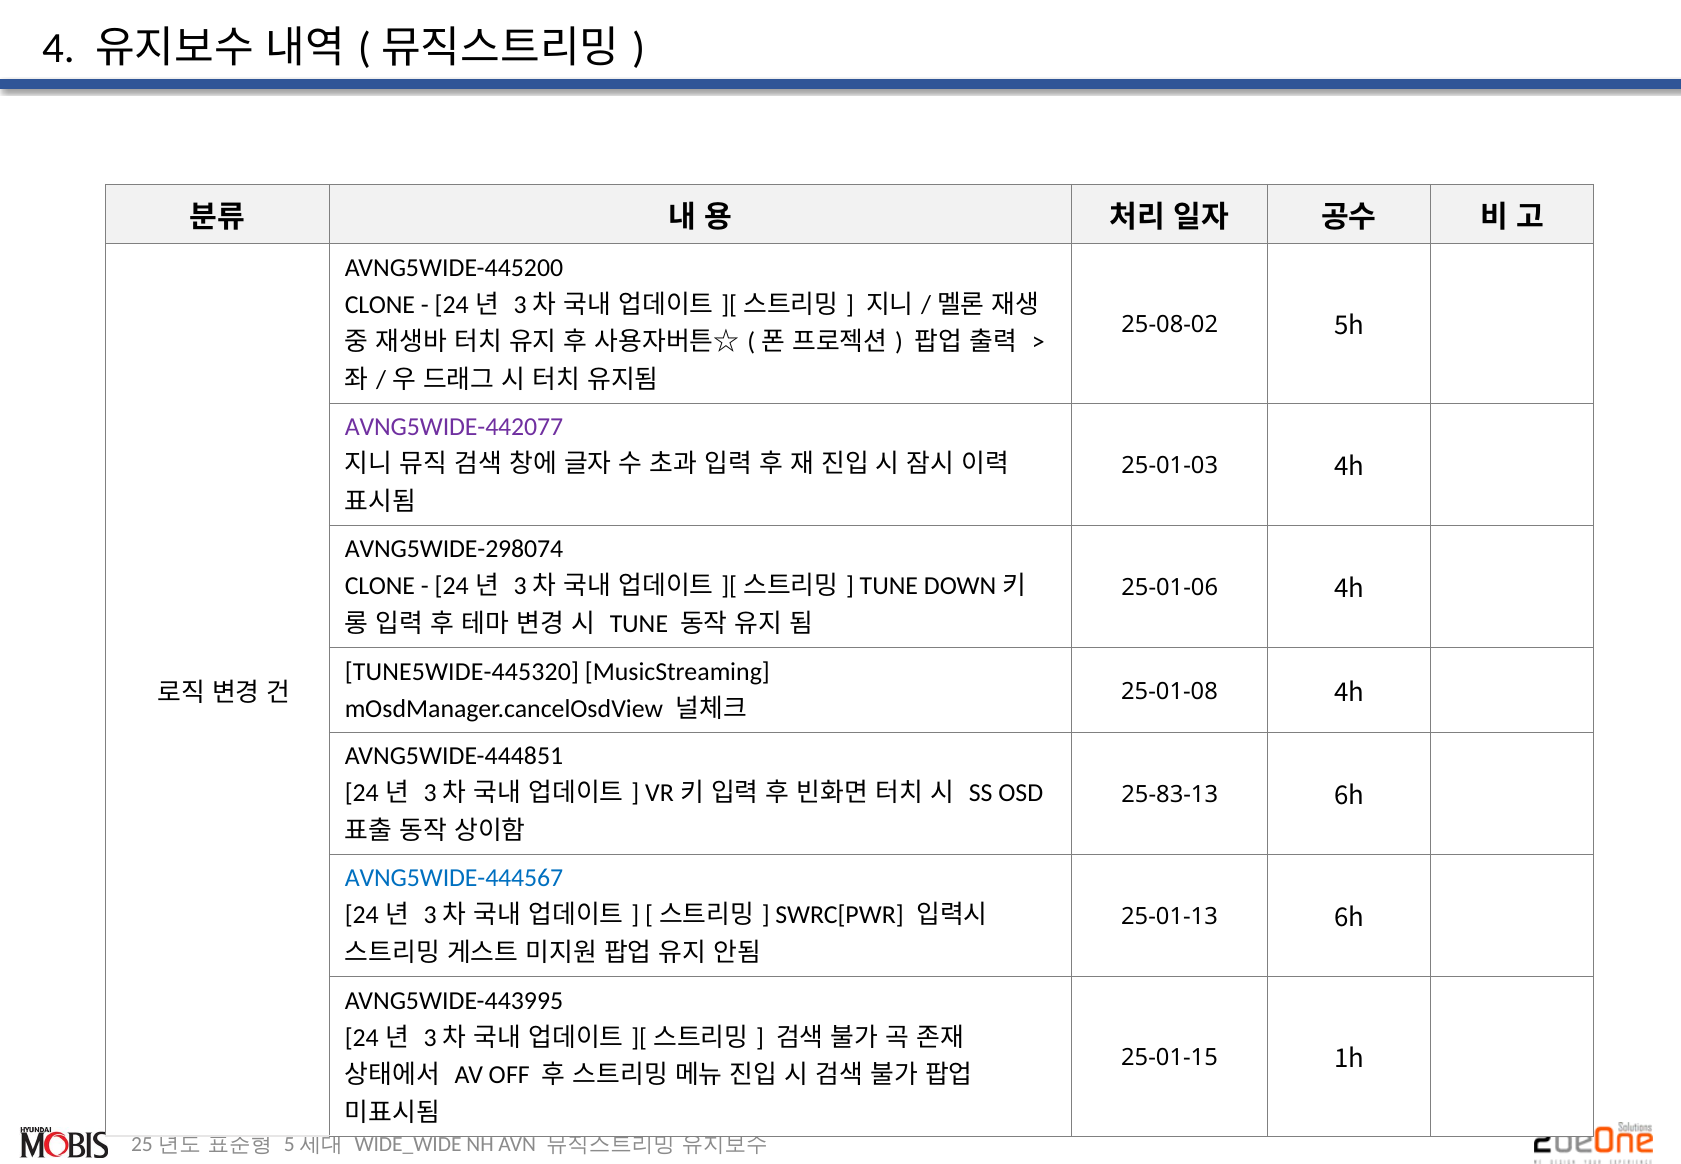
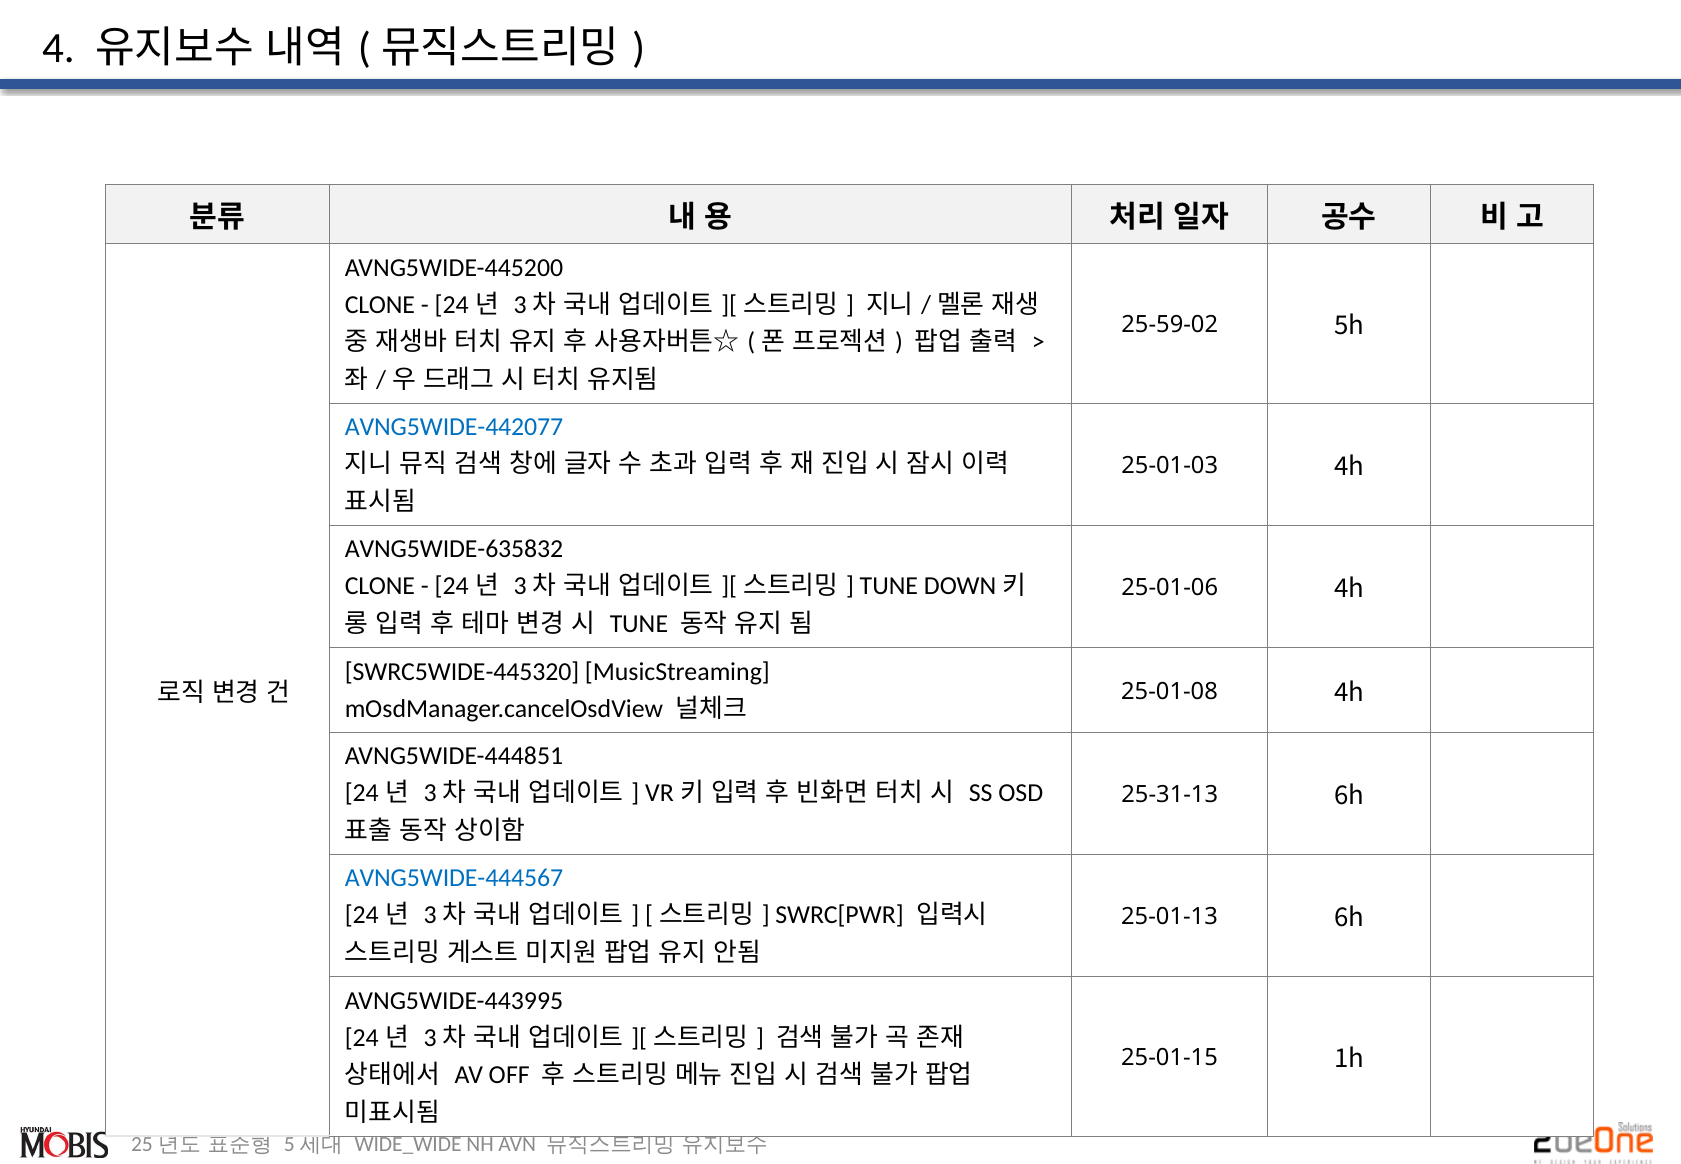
25-08-02: 25-08-02 -> 25-59-02 (1170, 325)
AVNG5WIDE-442077 colour: purple -> blue (454, 427)
AVNG5WIDE-298074: AVNG5WIDE-298074 -> AVNG5WIDE-635832 (454, 549)
TUNE5WIDE-445320: TUNE5WIDE-445320 -> SWRC5WIDE-445320 (462, 671)
25-83-13: 25-83-13 -> 25-31-13 (1170, 795)
